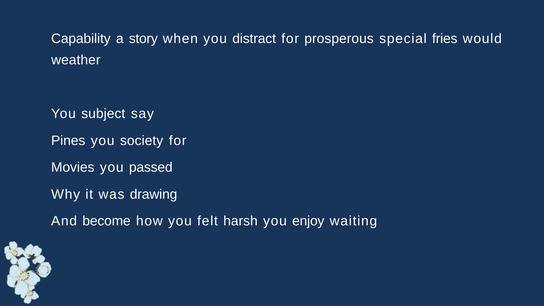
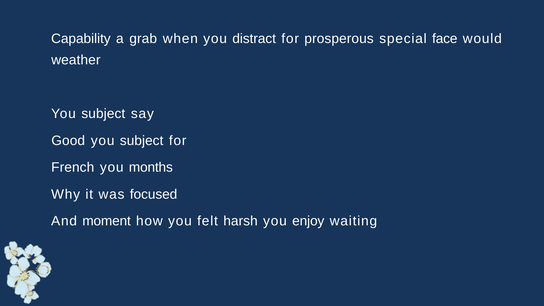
story: story -> grab (143, 39)
fries: fries -> face (445, 39)
Pines: Pines -> Good (68, 141)
society: society -> subject (142, 141)
Movies: Movies -> French (73, 167)
passed: passed -> months (151, 167)
drawing: drawing -> focused (154, 194)
become: become -> moment (107, 221)
